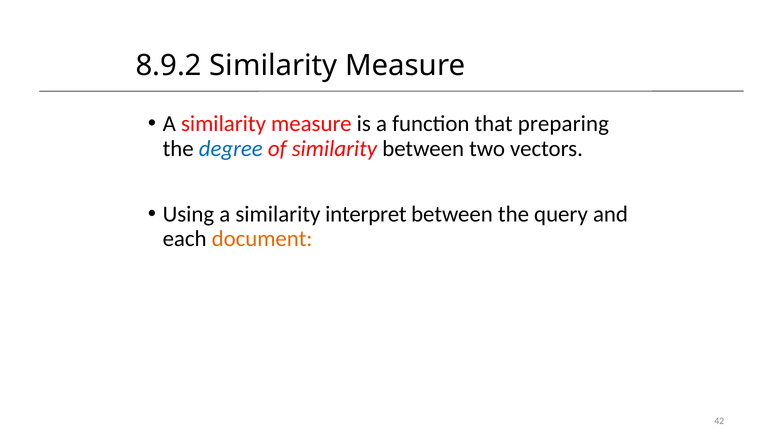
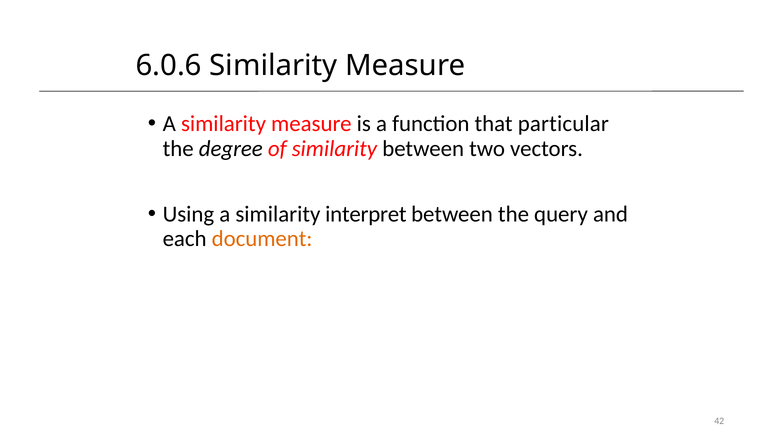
8.9.2: 8.9.2 -> 6.0.6 (169, 66)
preparing: preparing -> particular (563, 124)
degree colour: blue -> black (231, 148)
